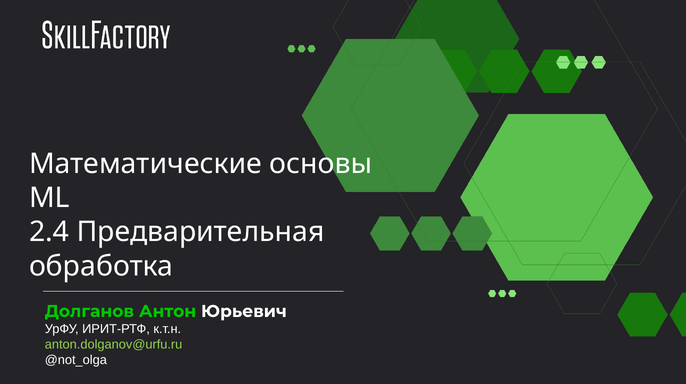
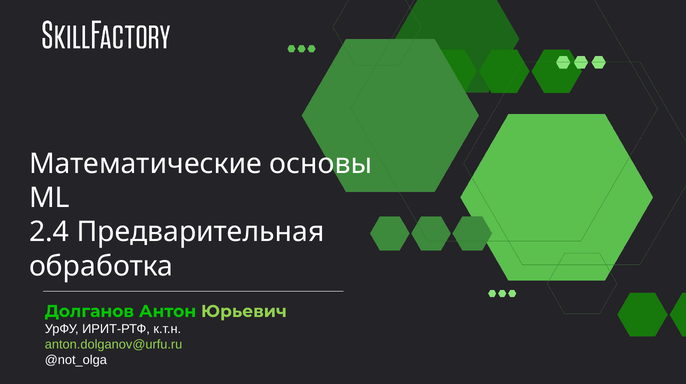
Юрьевич colour: white -> light green (244, 311)
